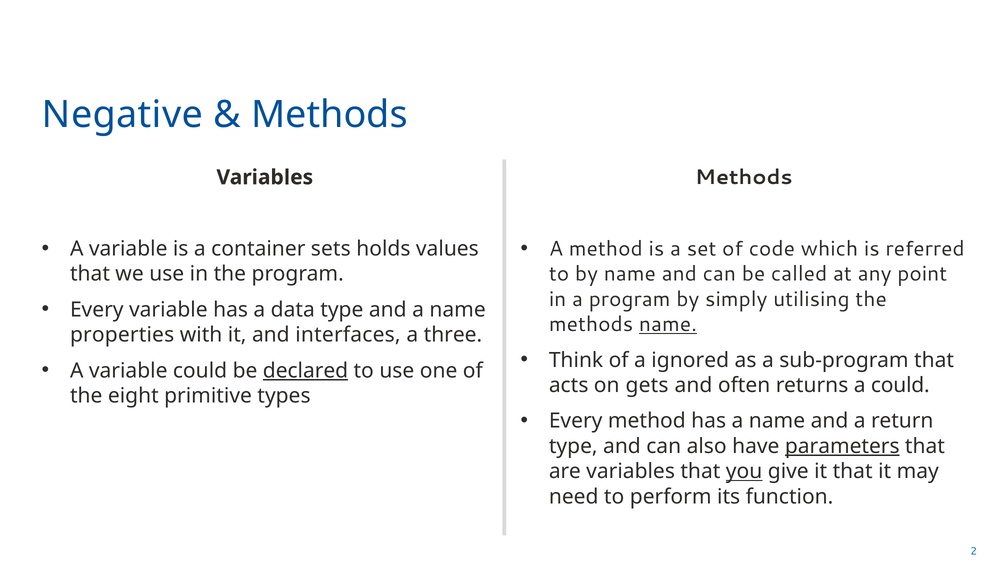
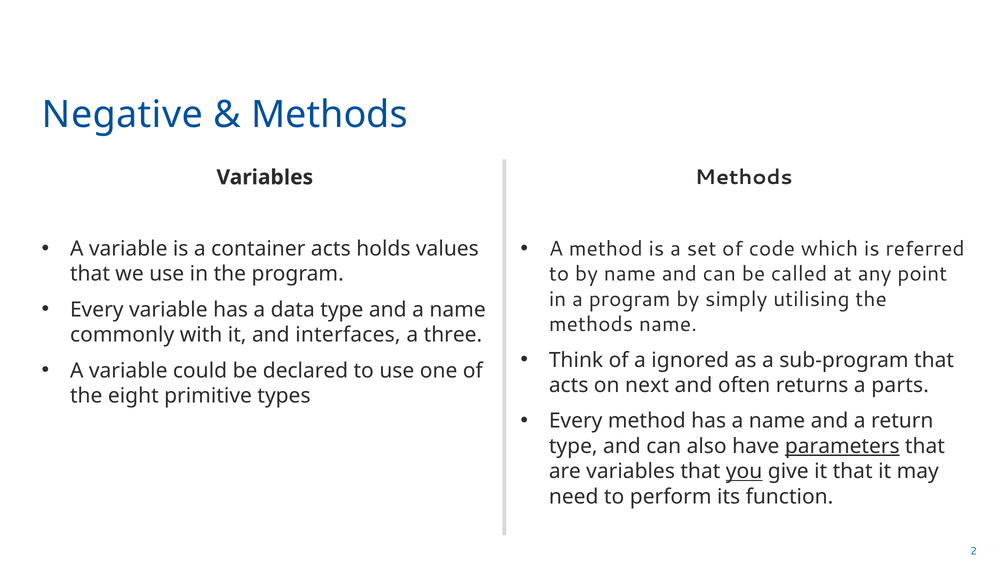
container sets: sets -> acts (331, 249)
name underline: present -> none (668, 324)
properties: properties -> commonly (122, 335)
declared underline: present -> none (305, 371)
gets: gets -> next (647, 385)
a could: could -> parts (900, 385)
